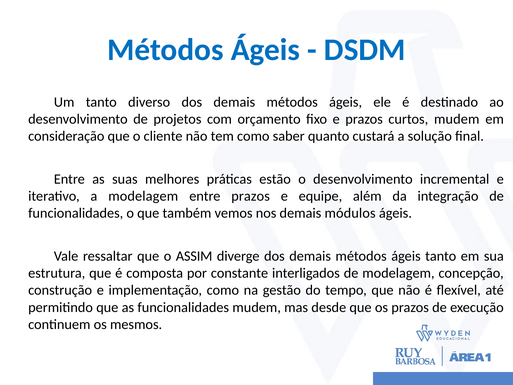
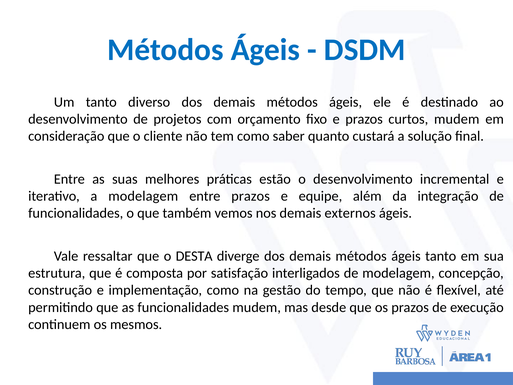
módulos: módulos -> externos (350, 213)
ASSIM: ASSIM -> DESTA (194, 256)
constante: constante -> satisfação (239, 273)
